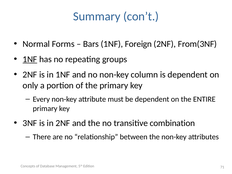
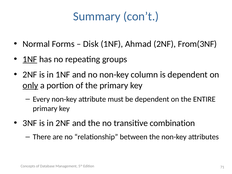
Bars: Bars -> Disk (91, 44)
Foreign: Foreign -> Ahmad (138, 44)
only underline: none -> present (30, 85)
